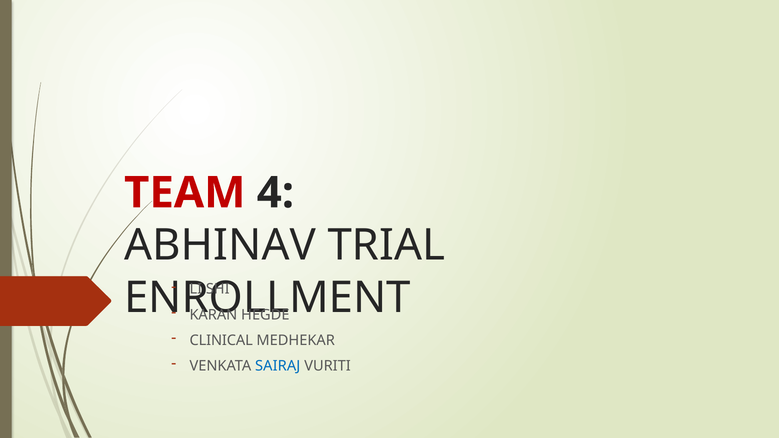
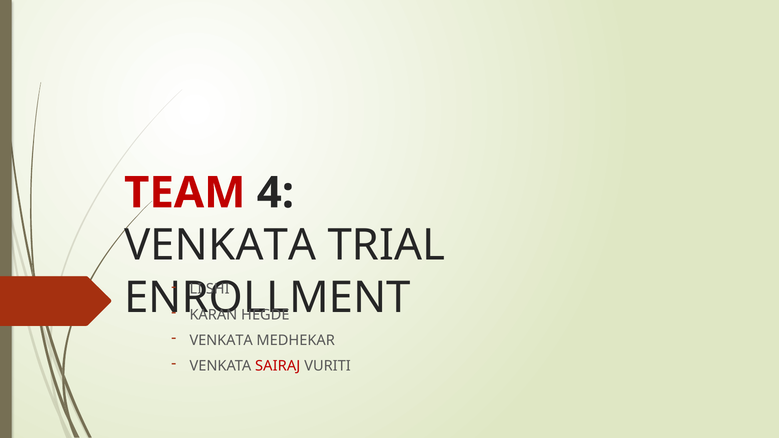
ABHINAV: ABHINAV -> VENKATA (220, 246)
CLINICAL: CLINICAL -> VENKATA (221, 341)
SAIRAJ colour: blue -> red (278, 366)
